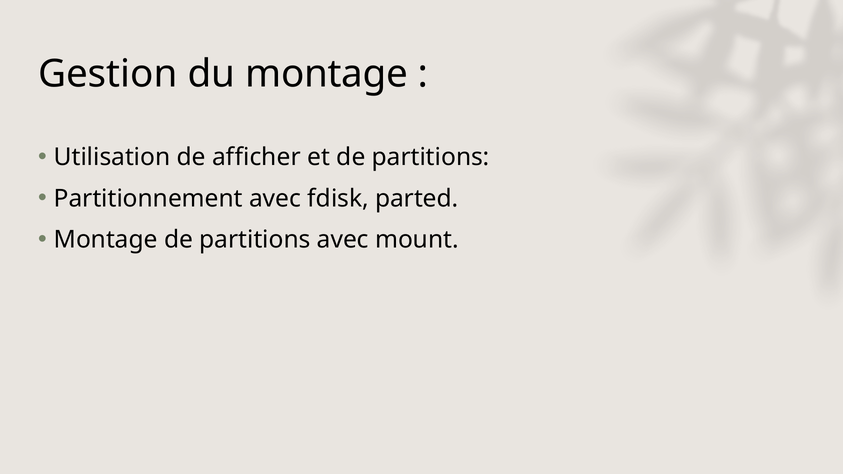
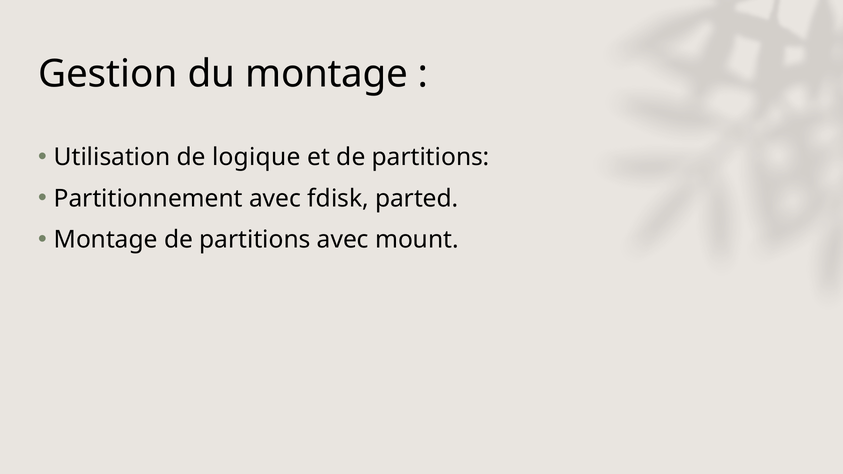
afficher: afficher -> logique (256, 157)
